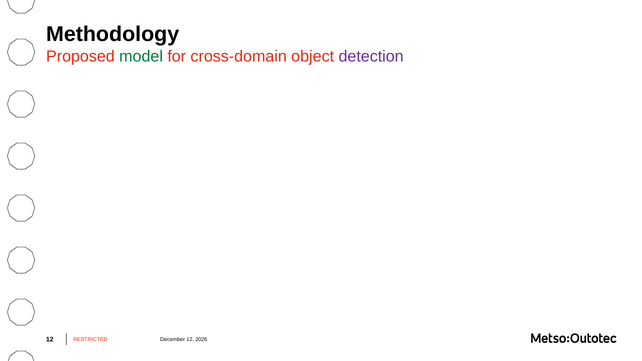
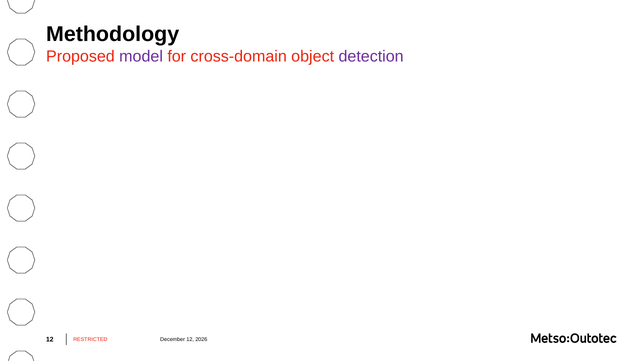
model colour: green -> purple (141, 56)
